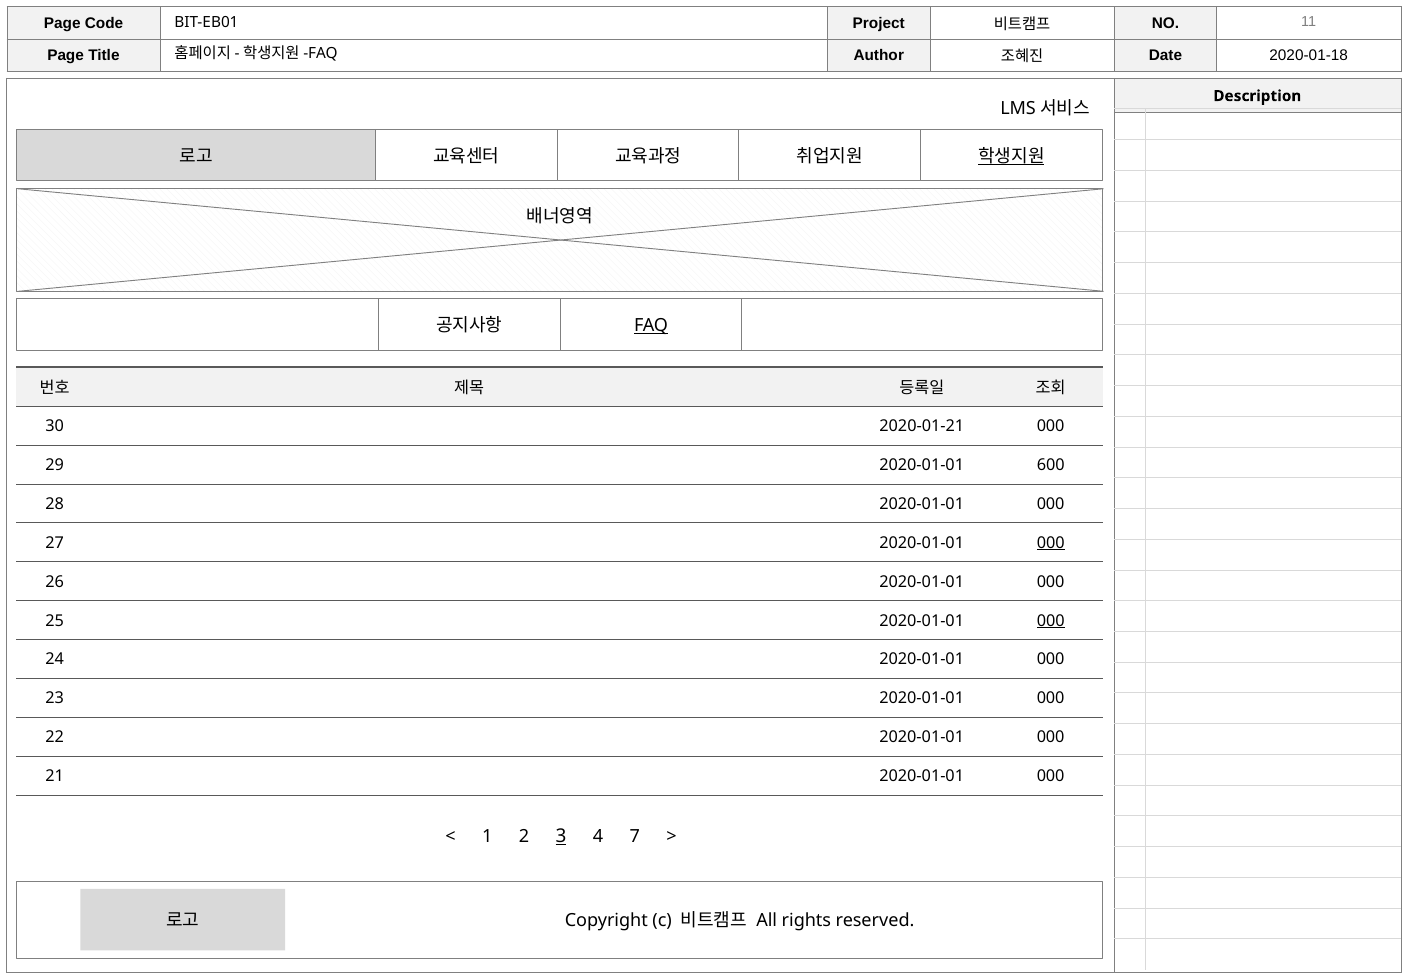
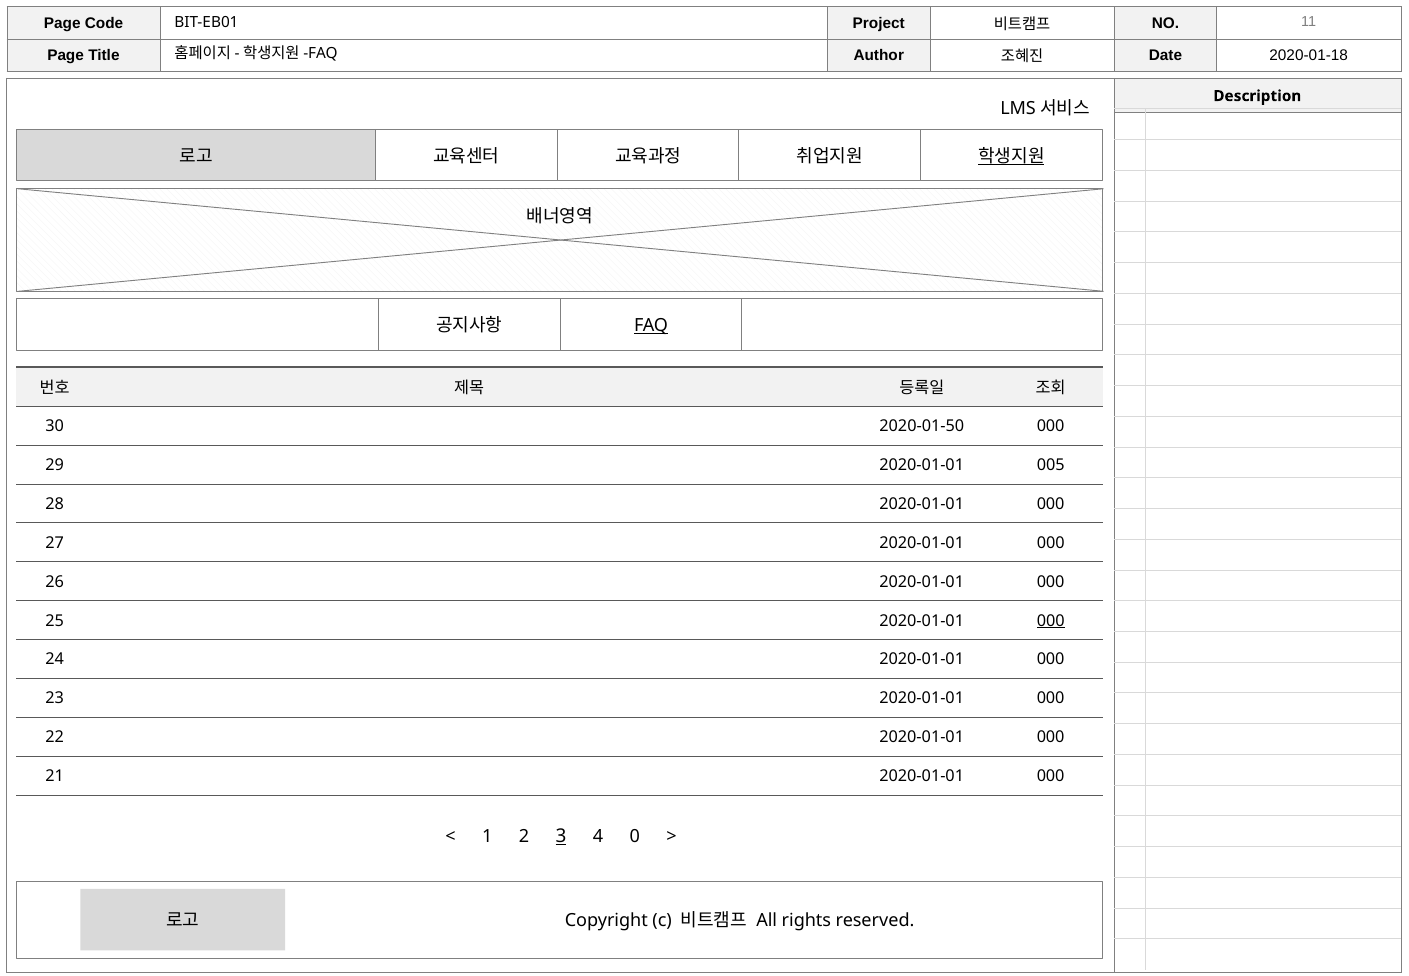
2020-01-21: 2020-01-21 -> 2020-01-50 (922, 426)
600: 600 -> 005 (1051, 465)
000 underline: present -> none (1051, 543)
7: 7 -> 0 (635, 836)
